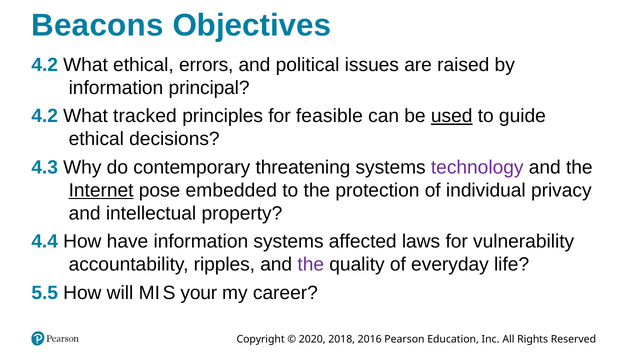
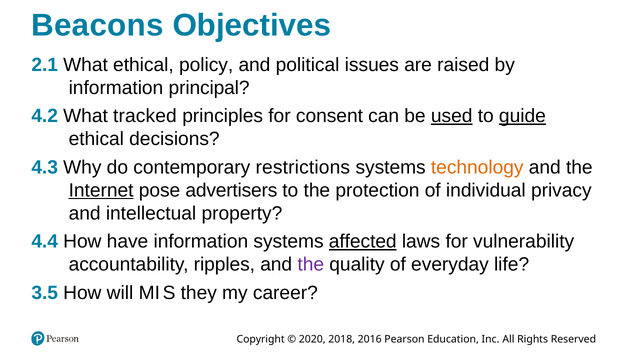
4.2: 4.2 -> 2.1 (45, 65)
errors: errors -> policy (206, 65)
feasible: feasible -> consent (329, 116)
guide underline: none -> present (522, 116)
threatening: threatening -> restrictions (303, 167)
technology colour: purple -> orange (477, 167)
embedded: embedded -> advertisers (231, 190)
affected underline: none -> present (363, 242)
5.5: 5.5 -> 3.5 (45, 293)
your: your -> they (199, 293)
